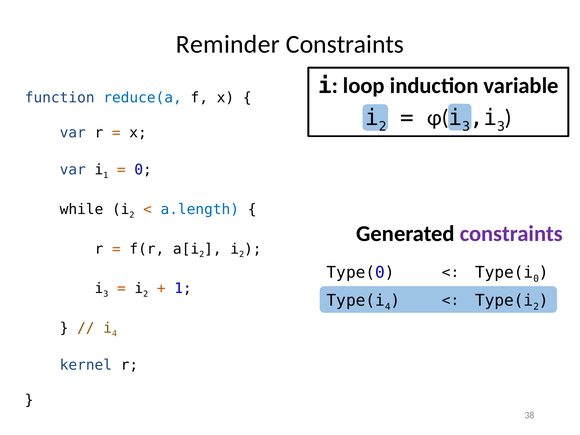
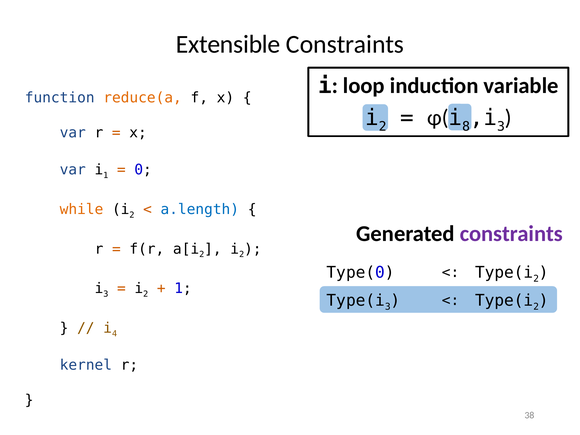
Reminder: Reminder -> Extensible (228, 44)
reduce(a colour: blue -> orange (143, 98)
3: 3 -> 8 (466, 126)
while colour: black -> orange (82, 209)
0: 0 -> 2 (536, 279)
4: 4 -> 3 (388, 307)
